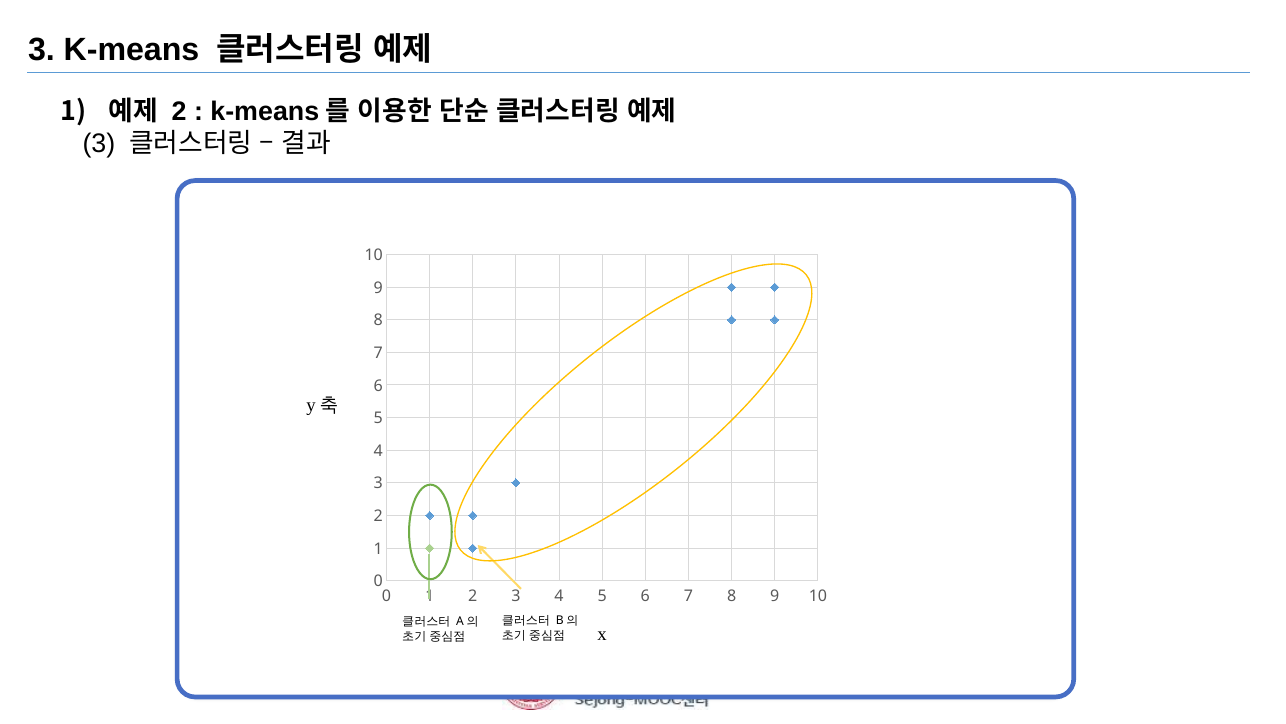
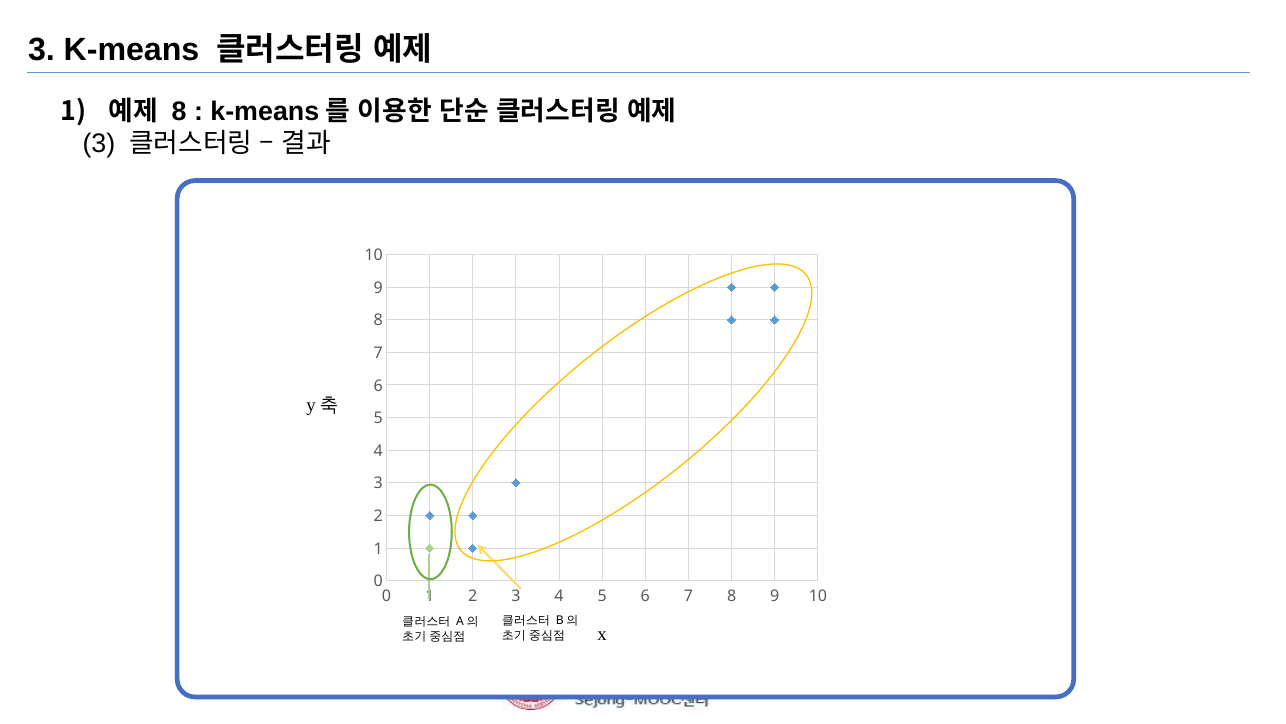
2: 2 -> 8 (179, 112)
